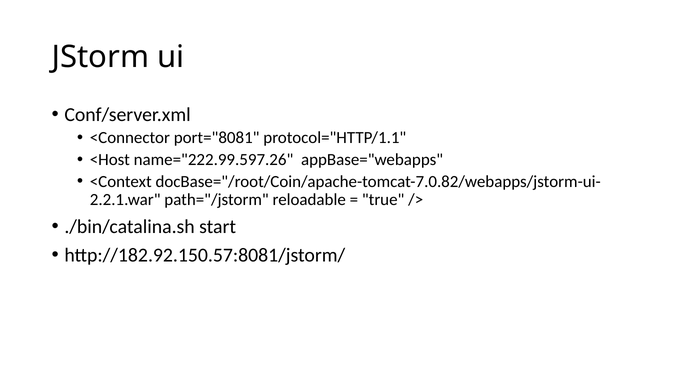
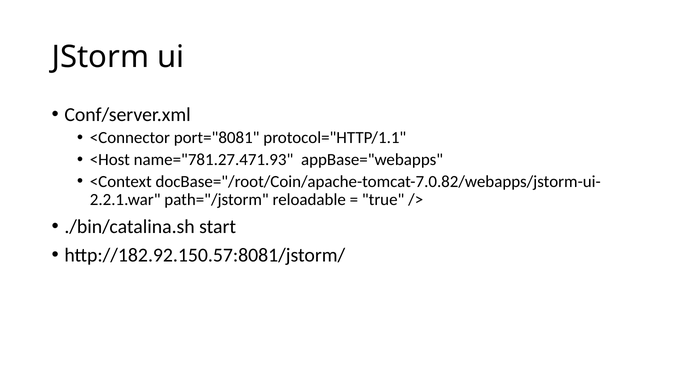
name="222.99.597.26: name="222.99.597.26 -> name="781.27.471.93 (213, 160)
